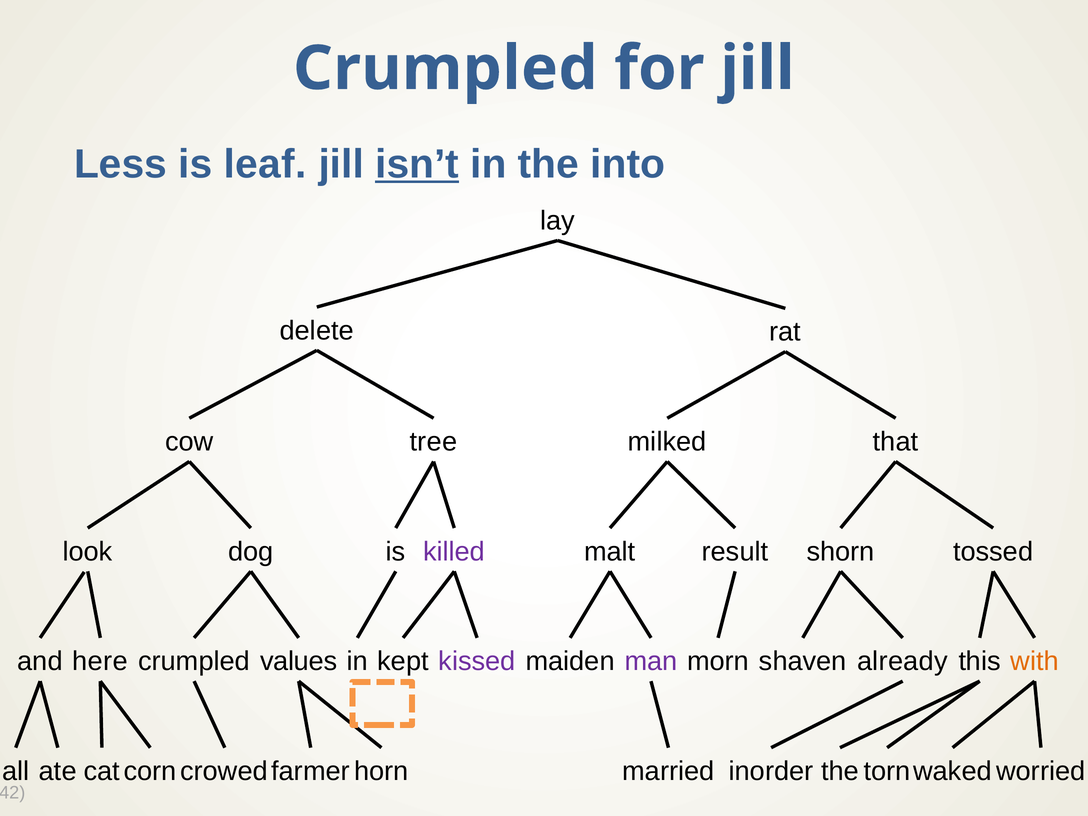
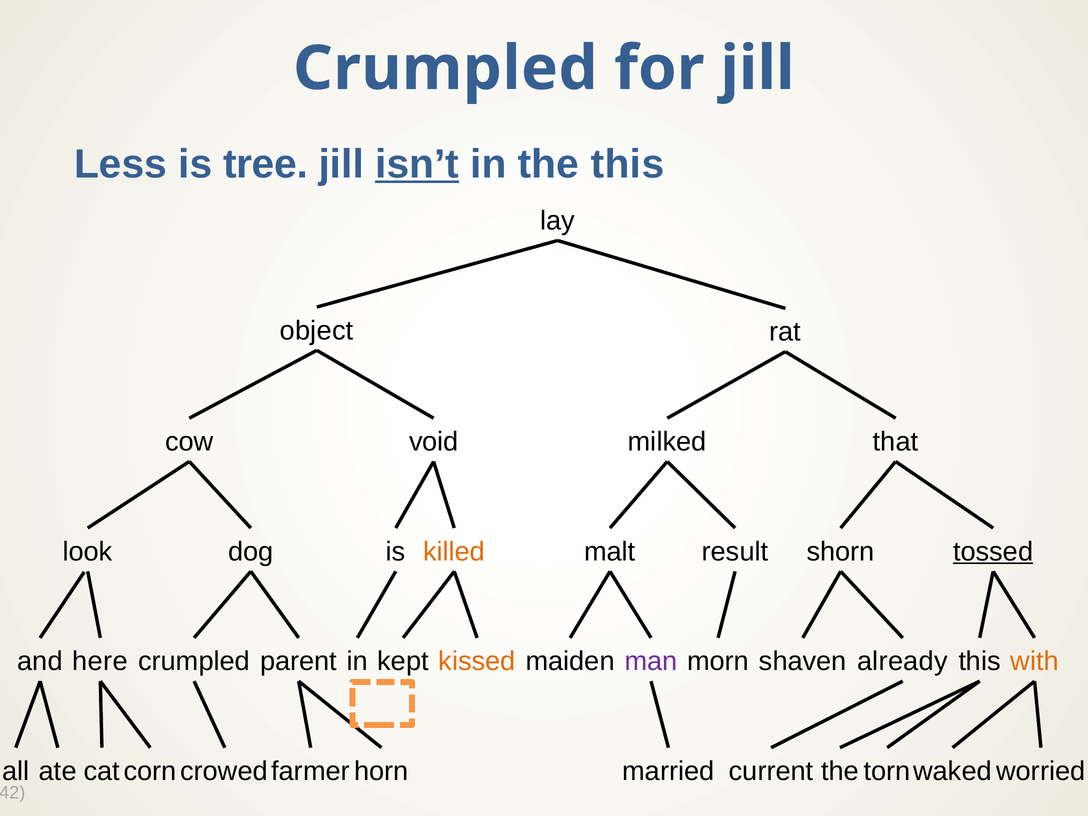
leaf: leaf -> tree (266, 164)
the into: into -> this (628, 164)
delete: delete -> object (317, 331)
tree: tree -> void (434, 442)
killed colour: purple -> orange (454, 552)
tossed underline: none -> present (993, 552)
values: values -> parent (299, 661)
kissed colour: purple -> orange (477, 661)
inorder: inorder -> current (771, 771)
